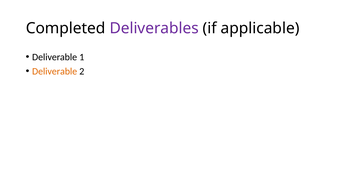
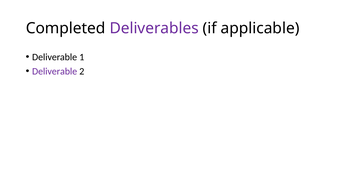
Deliverable colour: orange -> purple (55, 71)
